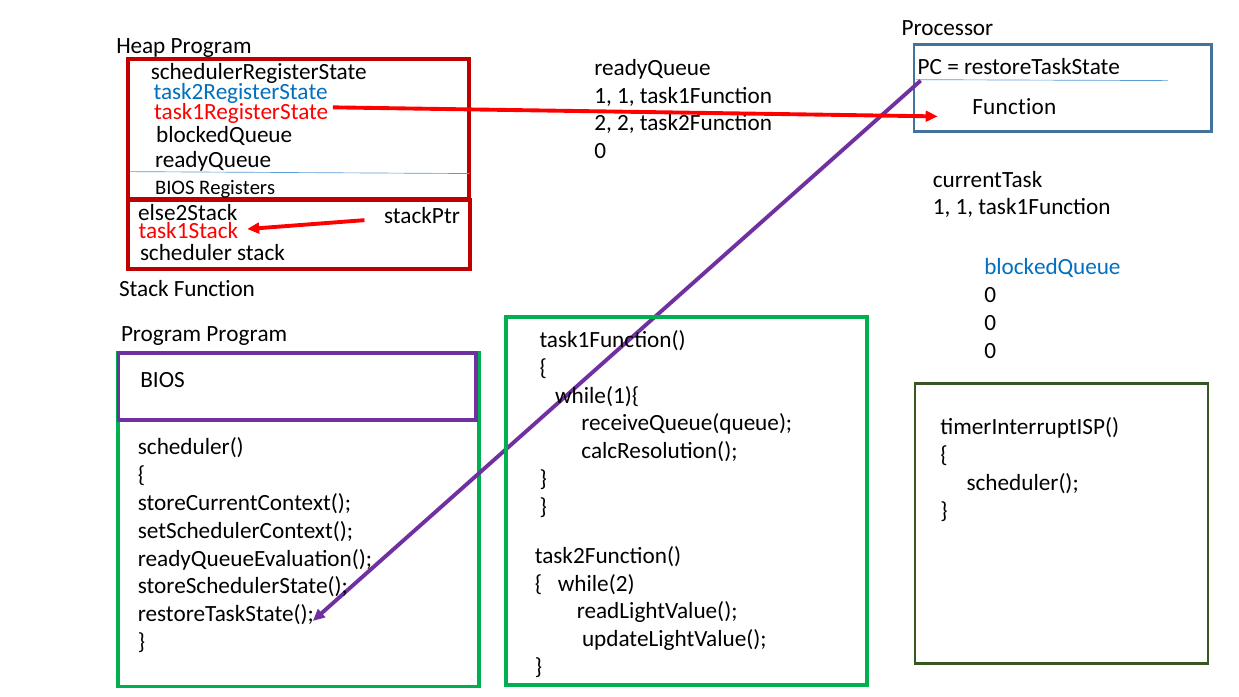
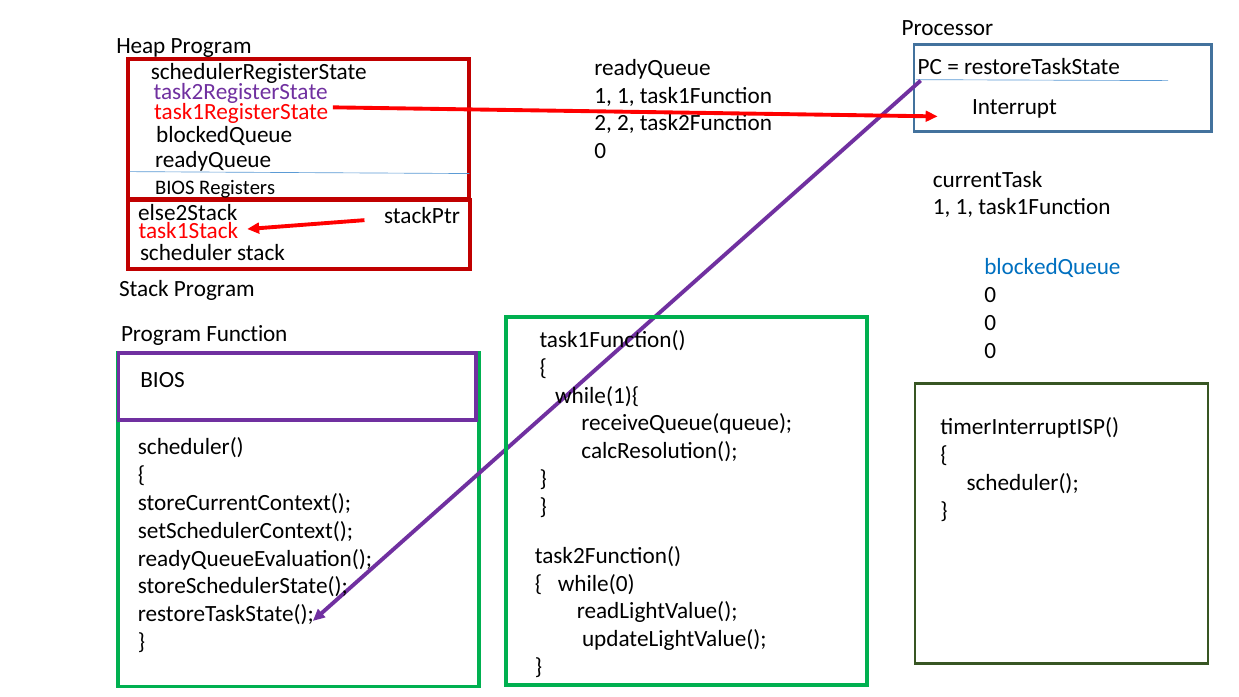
task2RegisterState colour: blue -> purple (241, 92)
Function: Function -> Interrupt (1014, 106)
Stack Function: Function -> Program (214, 288)
Program Program: Program -> Function (247, 334)
while(2: while(2 -> while(0 (596, 583)
